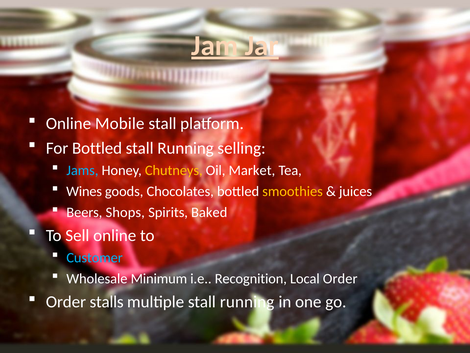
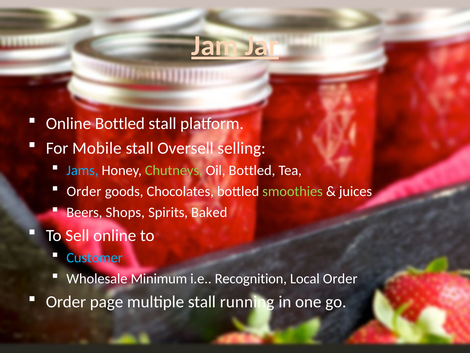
Online Mobile: Mobile -> Bottled (120, 123)
For Bottled: Bottled -> Mobile (97, 148)
Running: Running -> Oversell (186, 148)
Chutneys colour: yellow -> light green (174, 170)
Oil Market: Market -> Bottled (252, 170)
Wines: Wines -> Order (84, 191)
smoothies colour: yellow -> light green (293, 191)
stalls: stalls -> page (107, 301)
